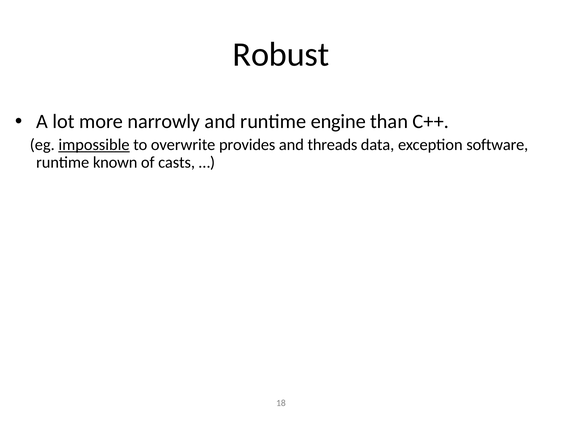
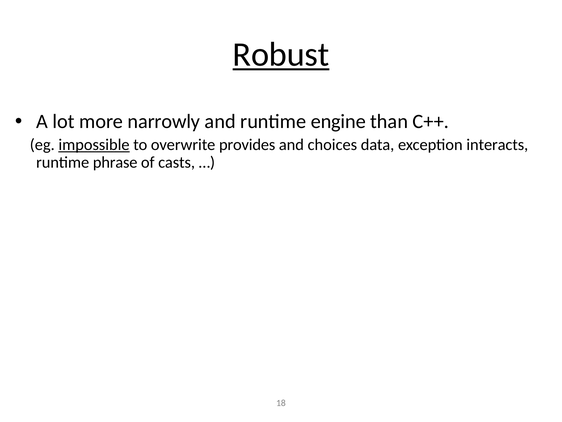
Robust underline: none -> present (281, 54)
threads: threads -> choices (332, 145)
software: software -> interacts (497, 145)
known: known -> phrase (115, 162)
